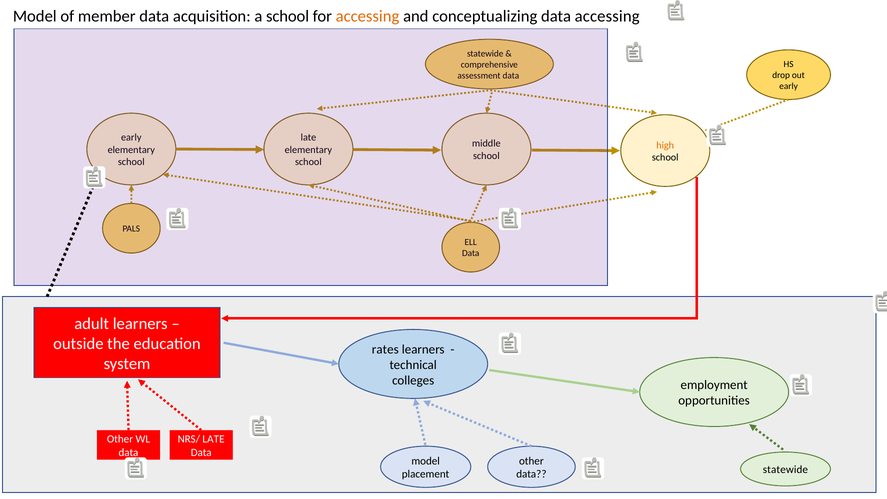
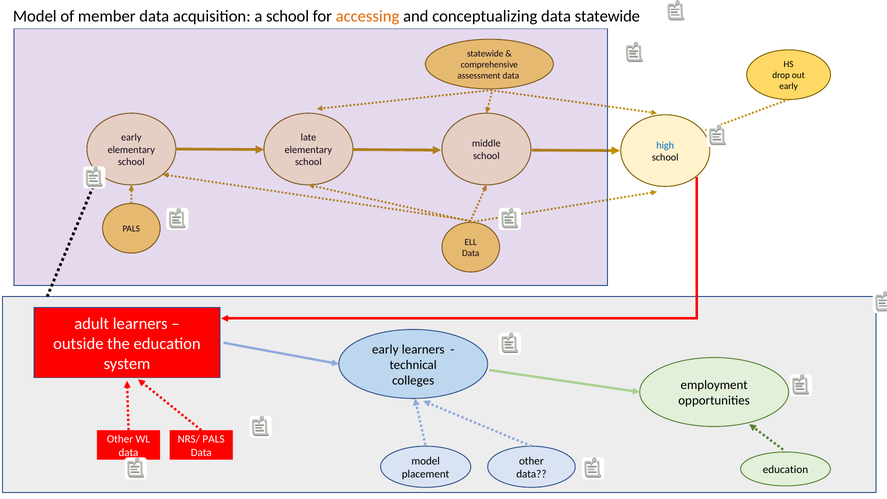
conceptualizing data accessing: accessing -> statewide (607, 16)
high colour: orange -> blue (665, 145)
rates: rates -> early (385, 349)
NRS/ LATE: LATE -> PALS (214, 439)
statewide: statewide -> education (785, 470)
